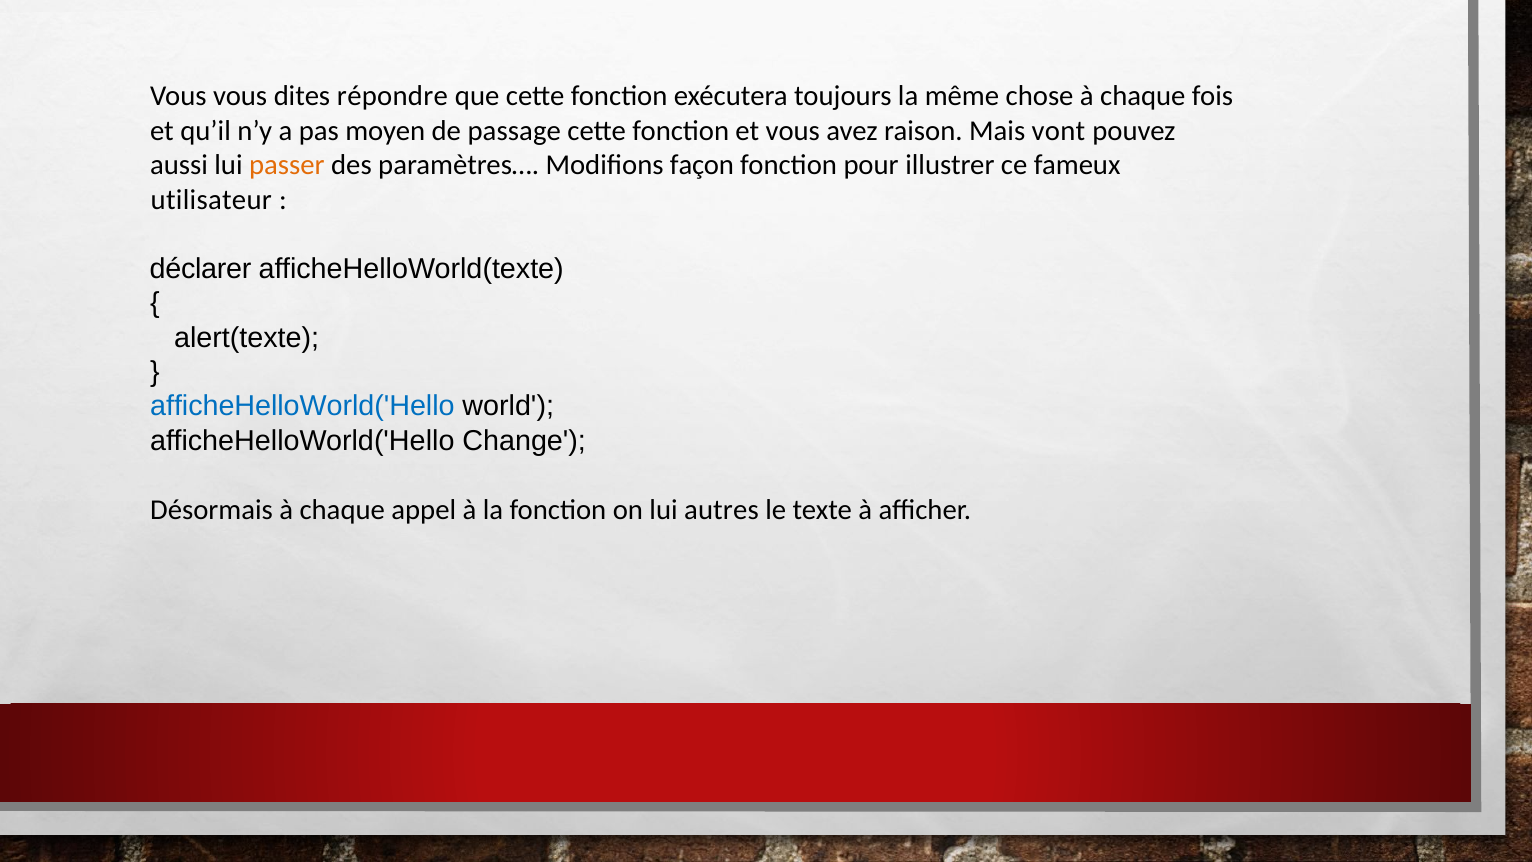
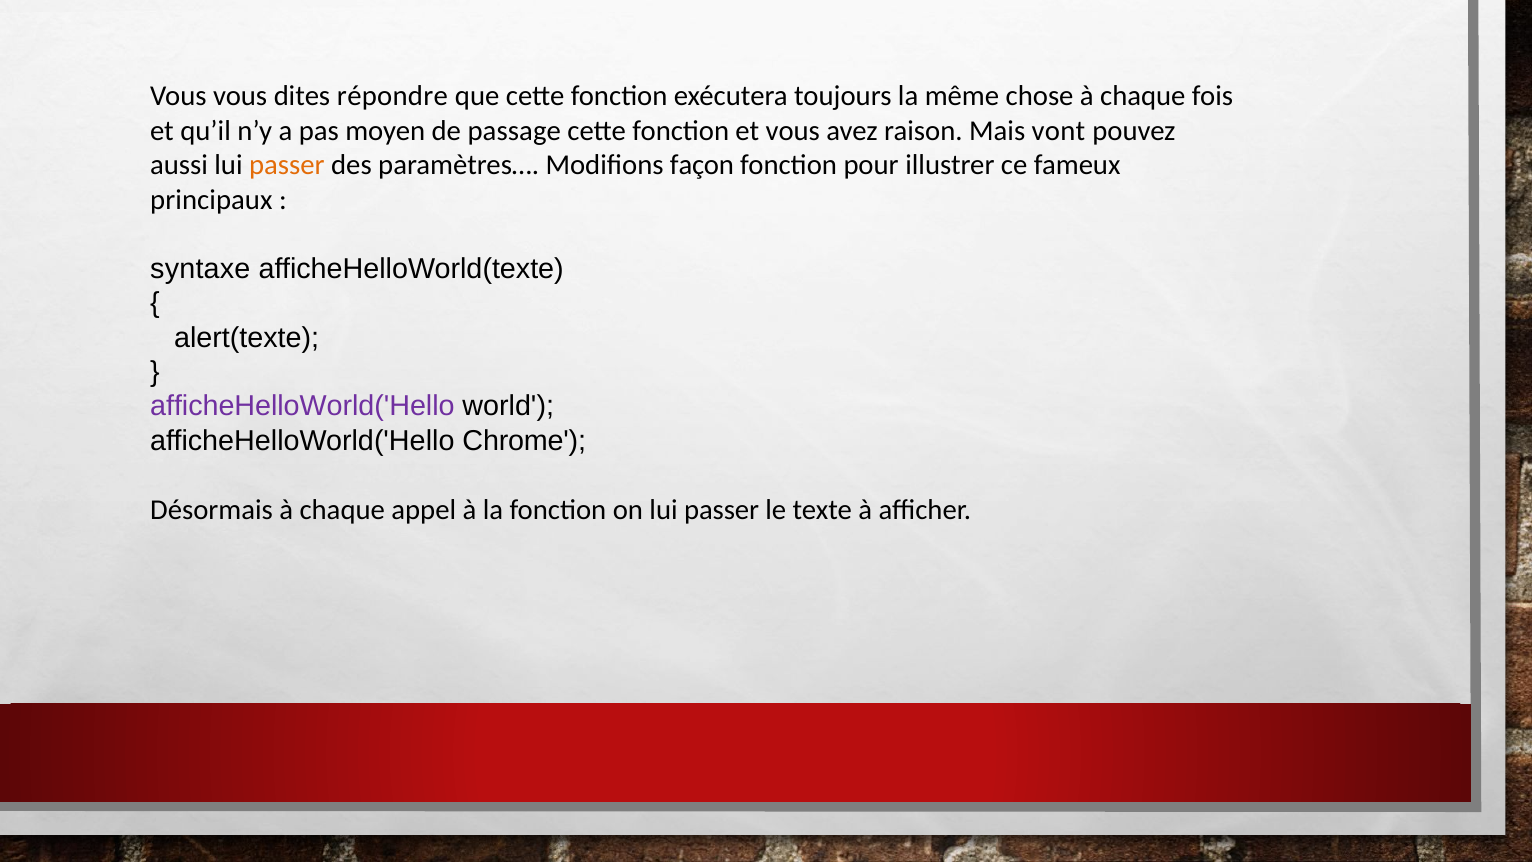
utilisateur: utilisateur -> principaux (211, 200)
déclarer: déclarer -> syntaxe (200, 268)
afficheHelloWorld('Hello colour: blue -> purple (302, 406)
Change: Change -> Chrome (524, 441)
on lui autres: autres -> passer (722, 510)
